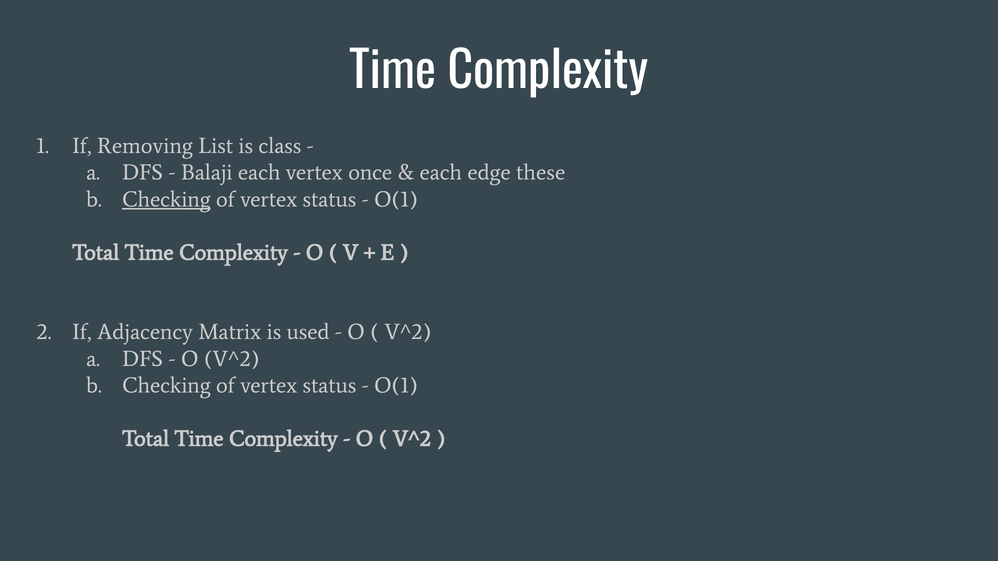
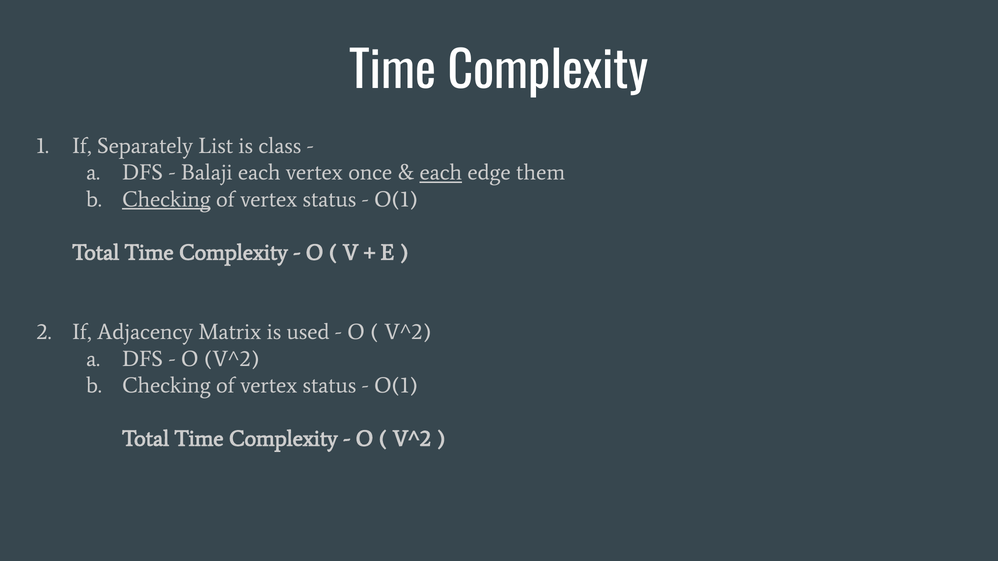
Removing: Removing -> Separately (145, 146)
each underline: none -> present (441, 173)
these: these -> them (541, 173)
